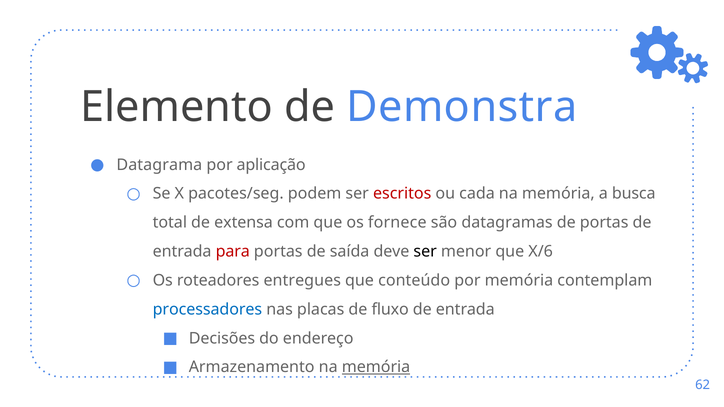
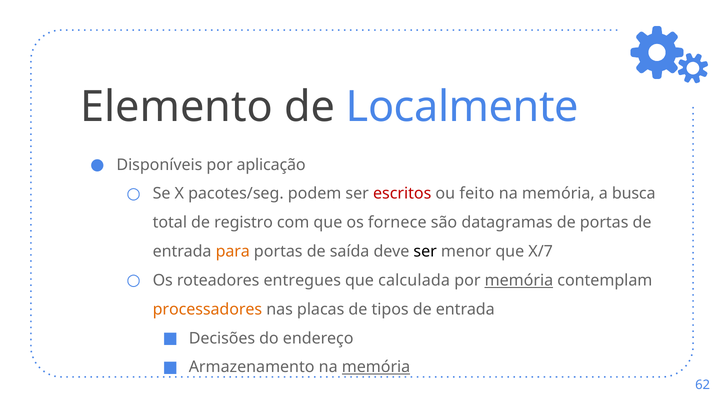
Demonstra: Demonstra -> Localmente (462, 107)
Datagrama: Datagrama -> Disponíveis (159, 165)
cada: cada -> feito (477, 194)
extensa: extensa -> registro (244, 223)
para colour: red -> orange (233, 252)
X/6: X/6 -> X/7 (541, 252)
conteúdo: conteúdo -> calculada (414, 281)
memória underline: none -> present (519, 281)
processadores colour: blue -> orange (207, 310)
fluxo: fluxo -> tipos (390, 310)
